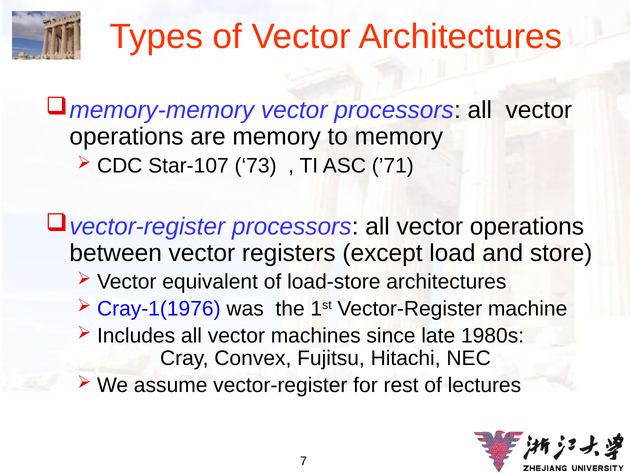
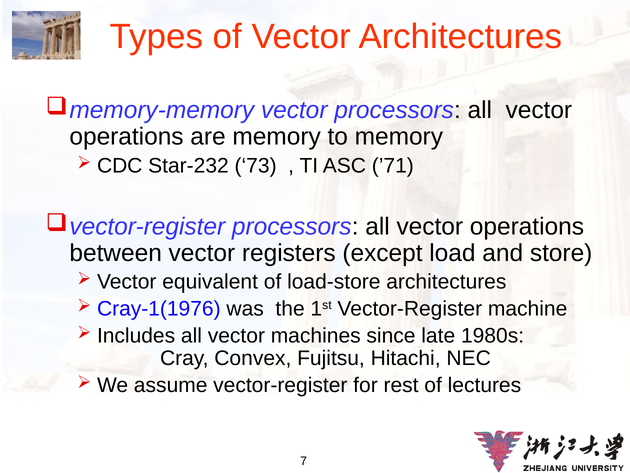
Star-107: Star-107 -> Star-232 (188, 165)
